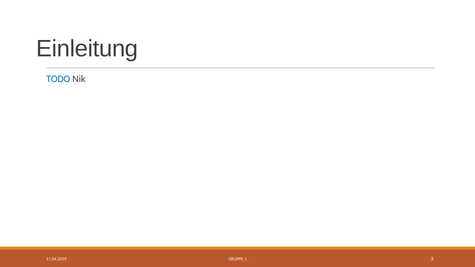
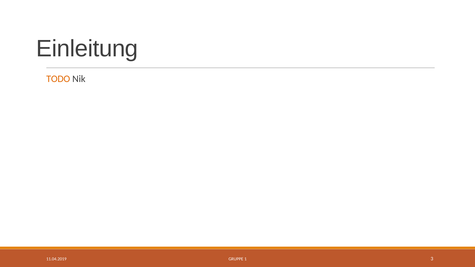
TODO colour: blue -> orange (58, 79)
